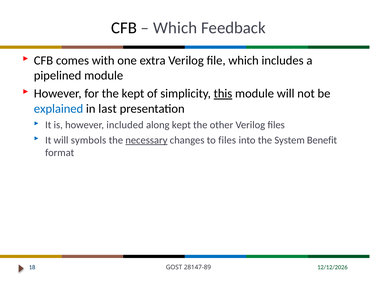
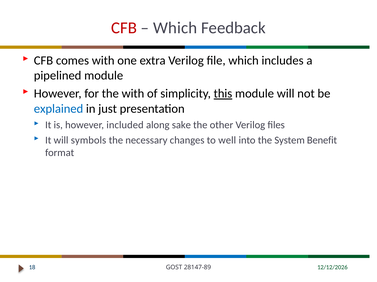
CFB colour: black -> red (124, 28)
the kept: kept -> with (133, 94)
last: last -> just (108, 109)
along kept: kept -> sake (181, 125)
necessary underline: present -> none (146, 140)
to files: files -> well (227, 140)
